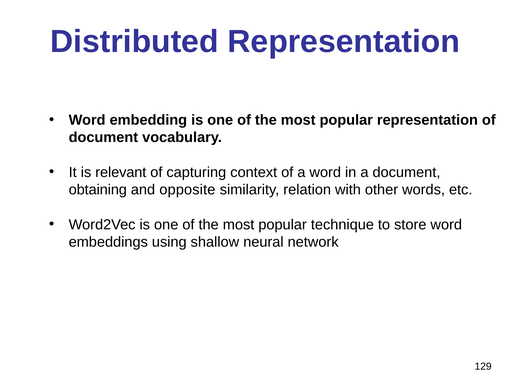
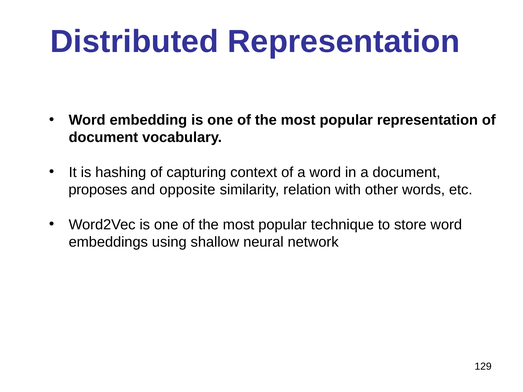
relevant: relevant -> hashing (121, 172)
obtaining: obtaining -> proposes (98, 190)
